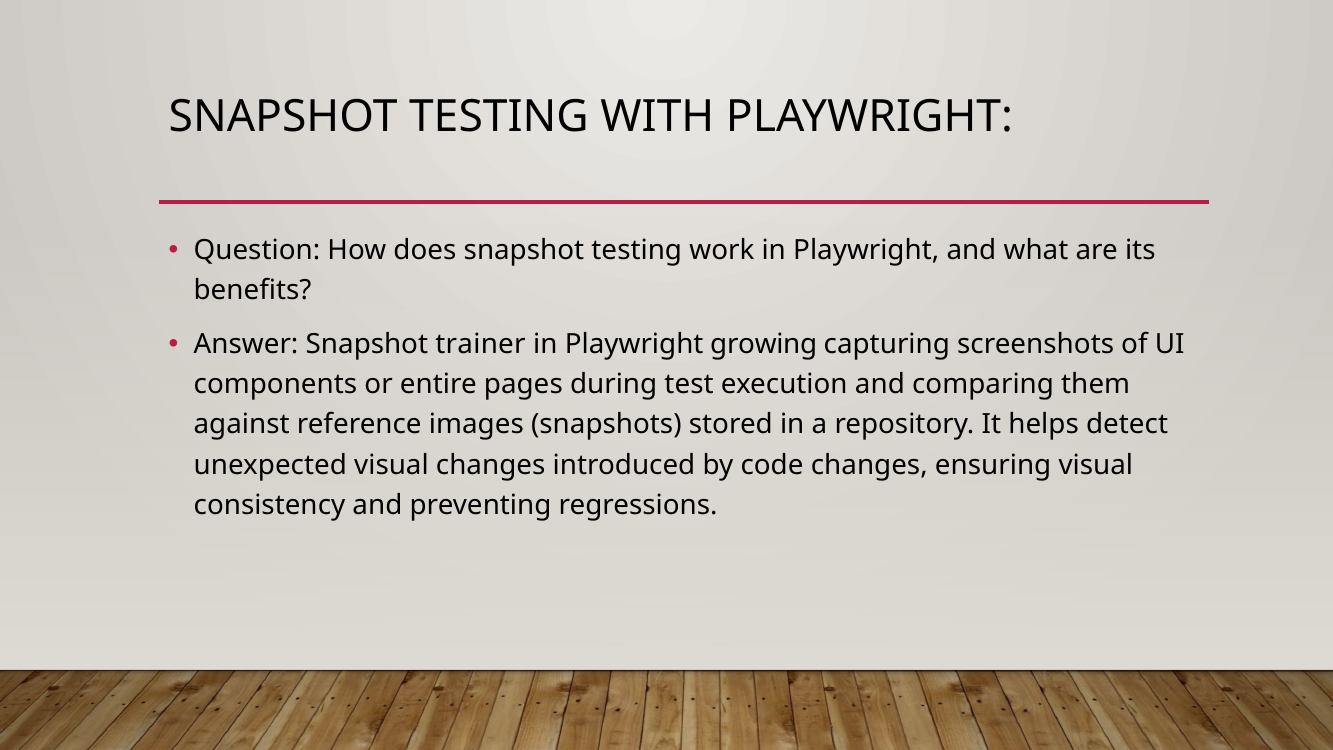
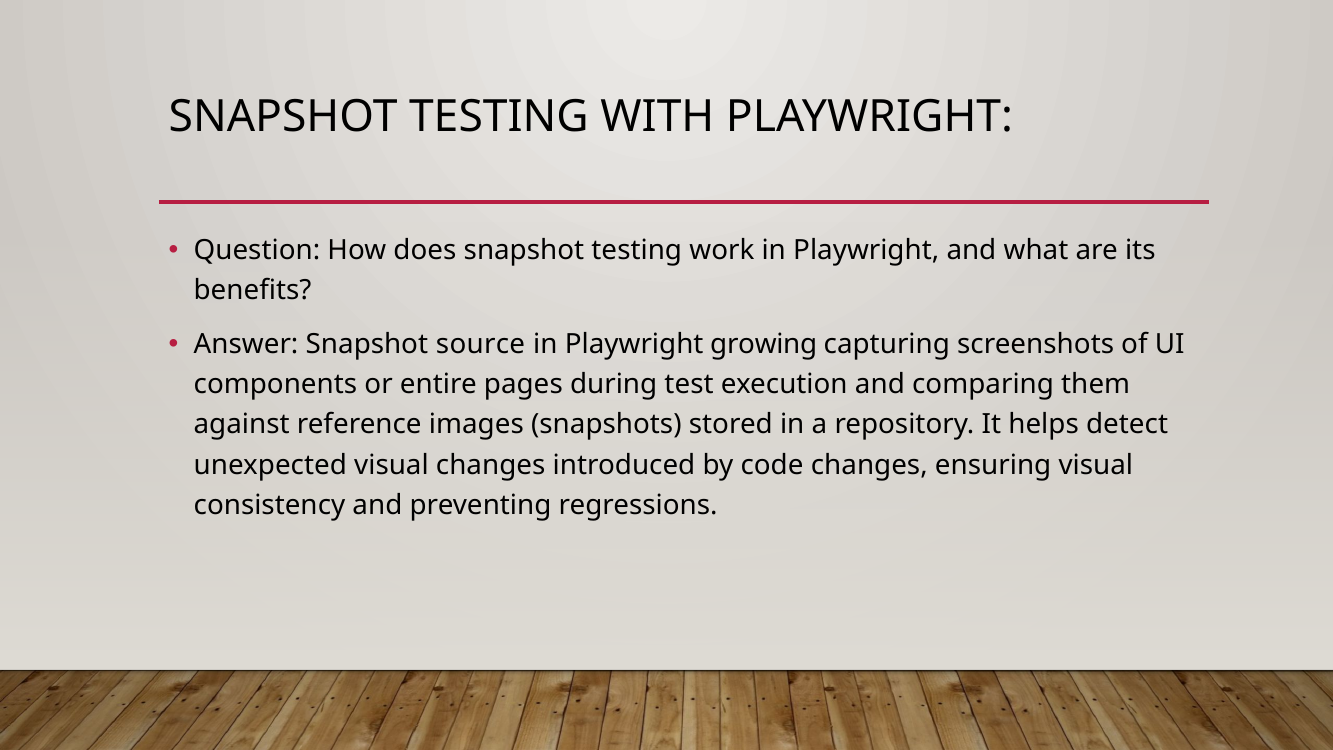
trainer: trainer -> source (481, 345)
